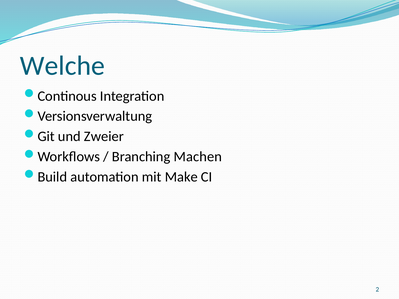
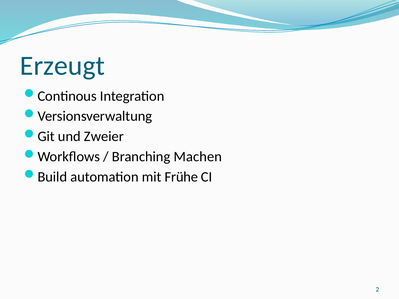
Welche: Welche -> Erzeugt (62, 66)
Make: Make -> Frühe (181, 177)
